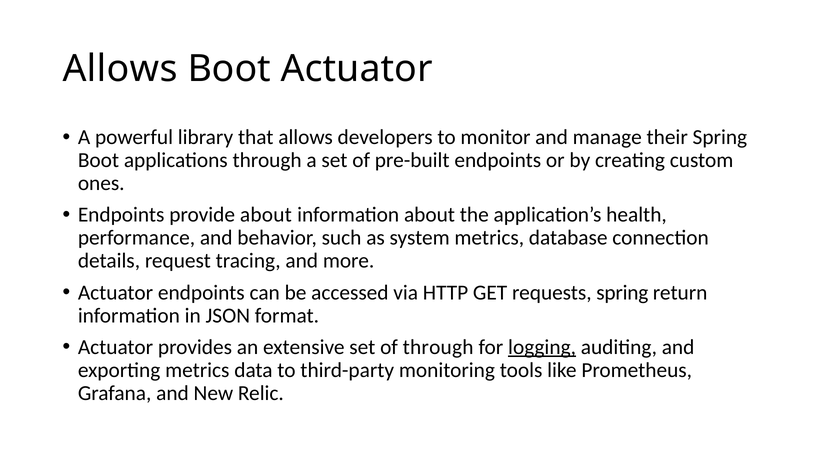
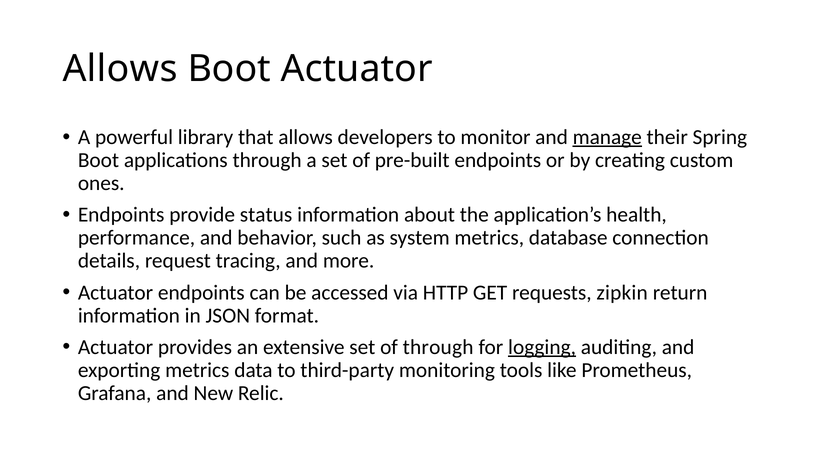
manage underline: none -> present (607, 137)
provide about: about -> status (266, 215)
requests spring: spring -> zipkin (622, 293)
